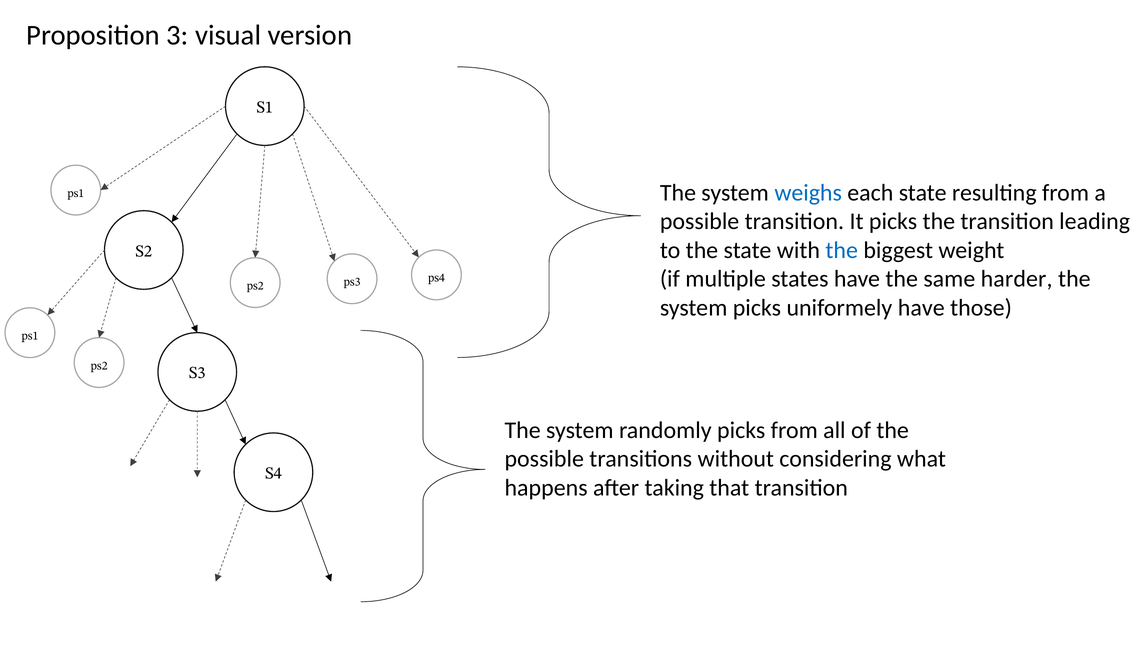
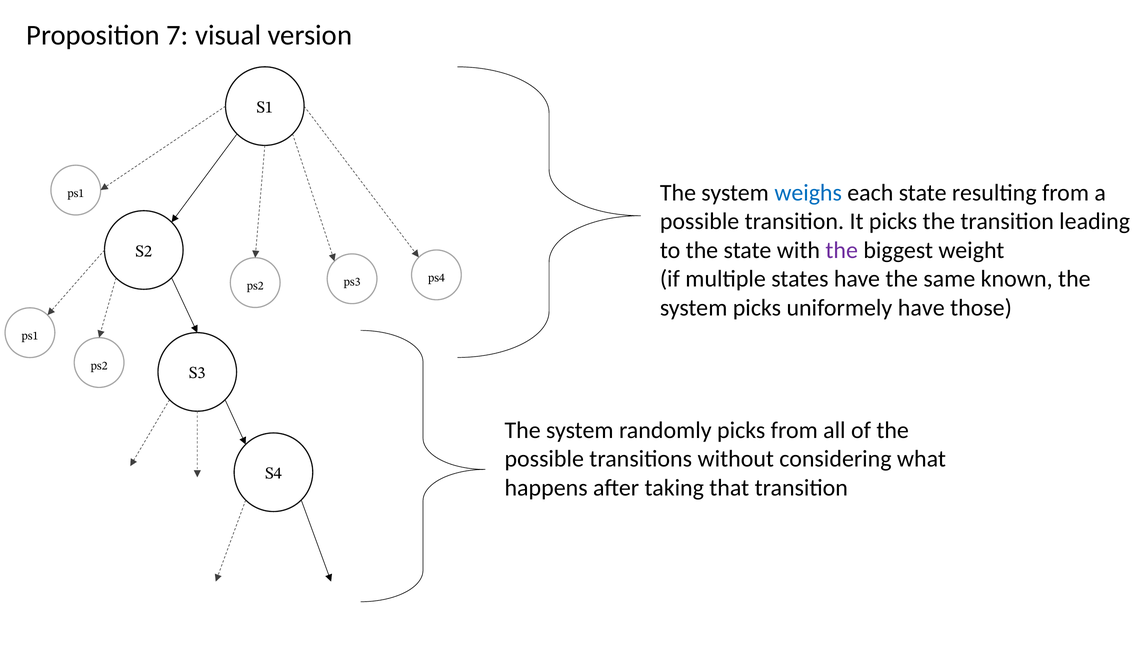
3: 3 -> 7 (177, 35)
the colour: blue -> purple (842, 250)
harder: harder -> known (1017, 279)
